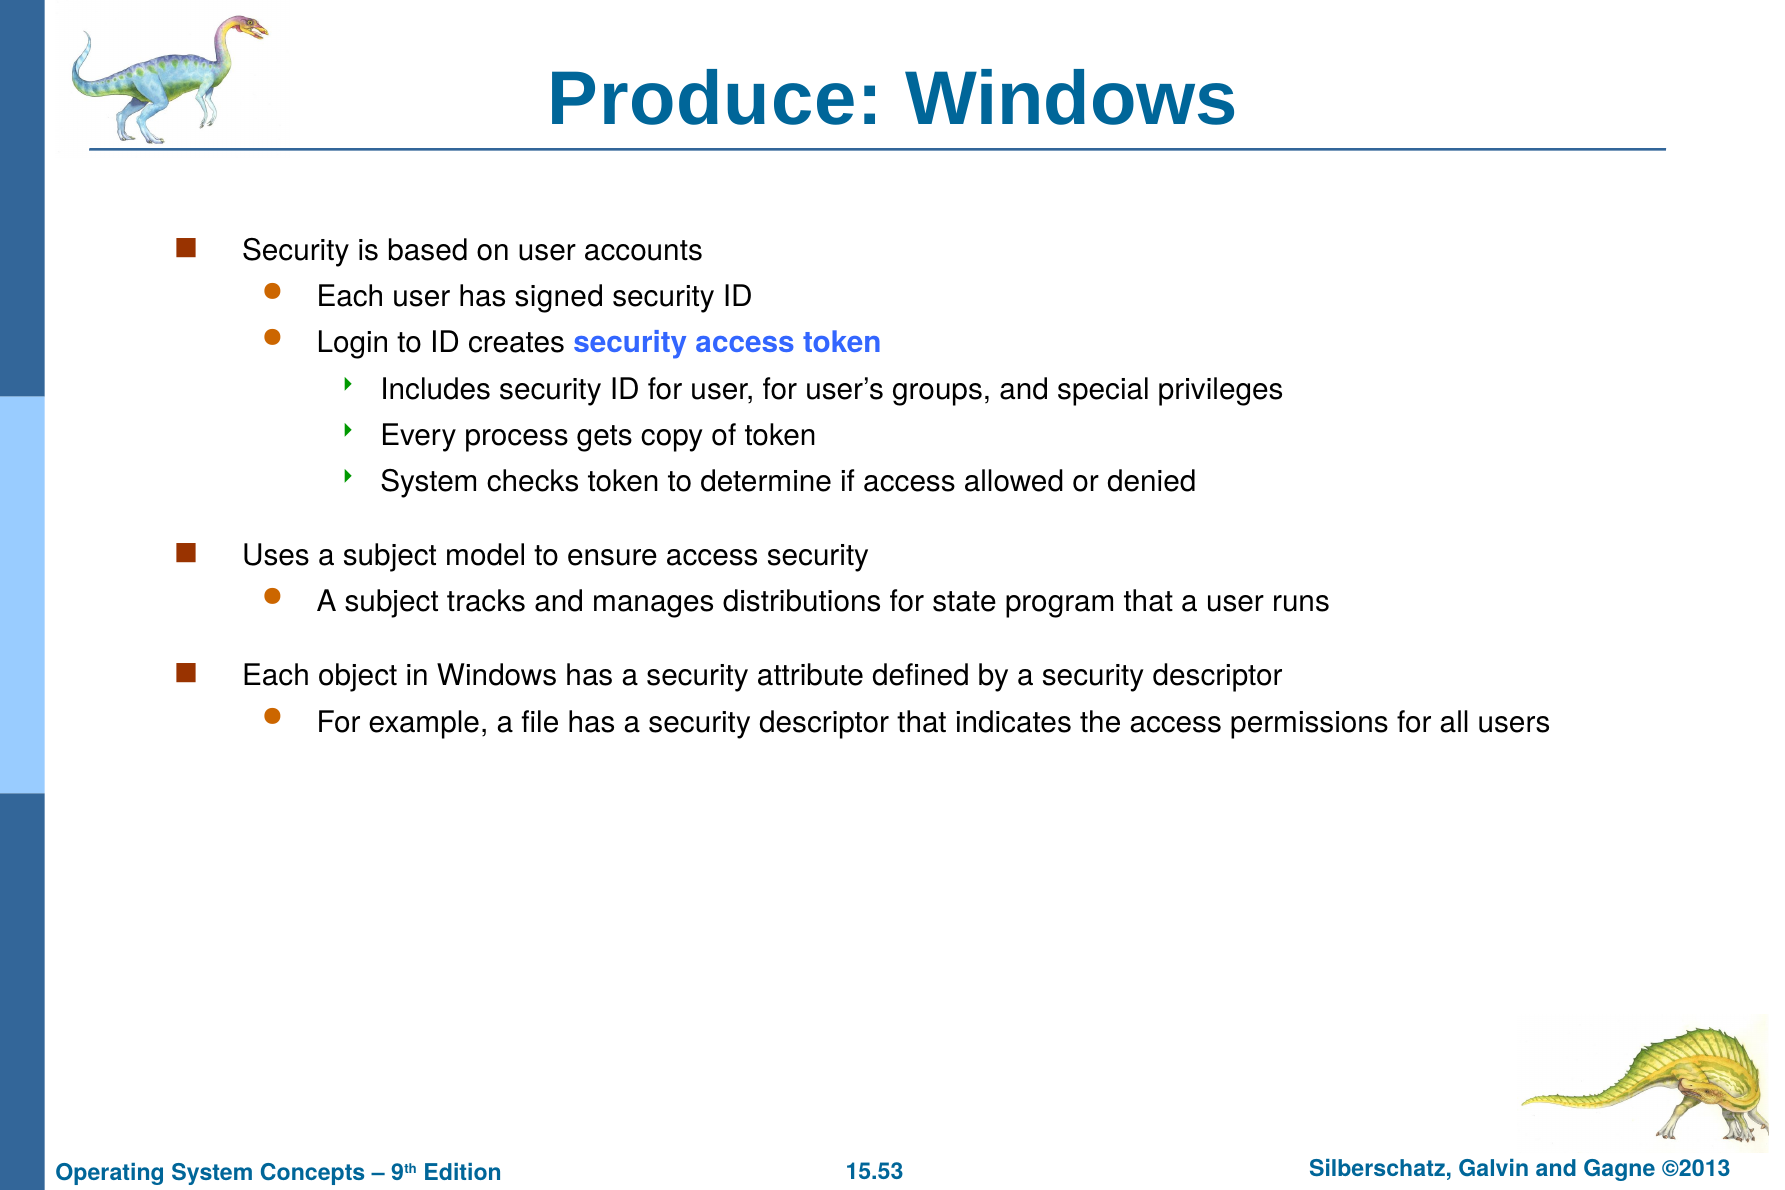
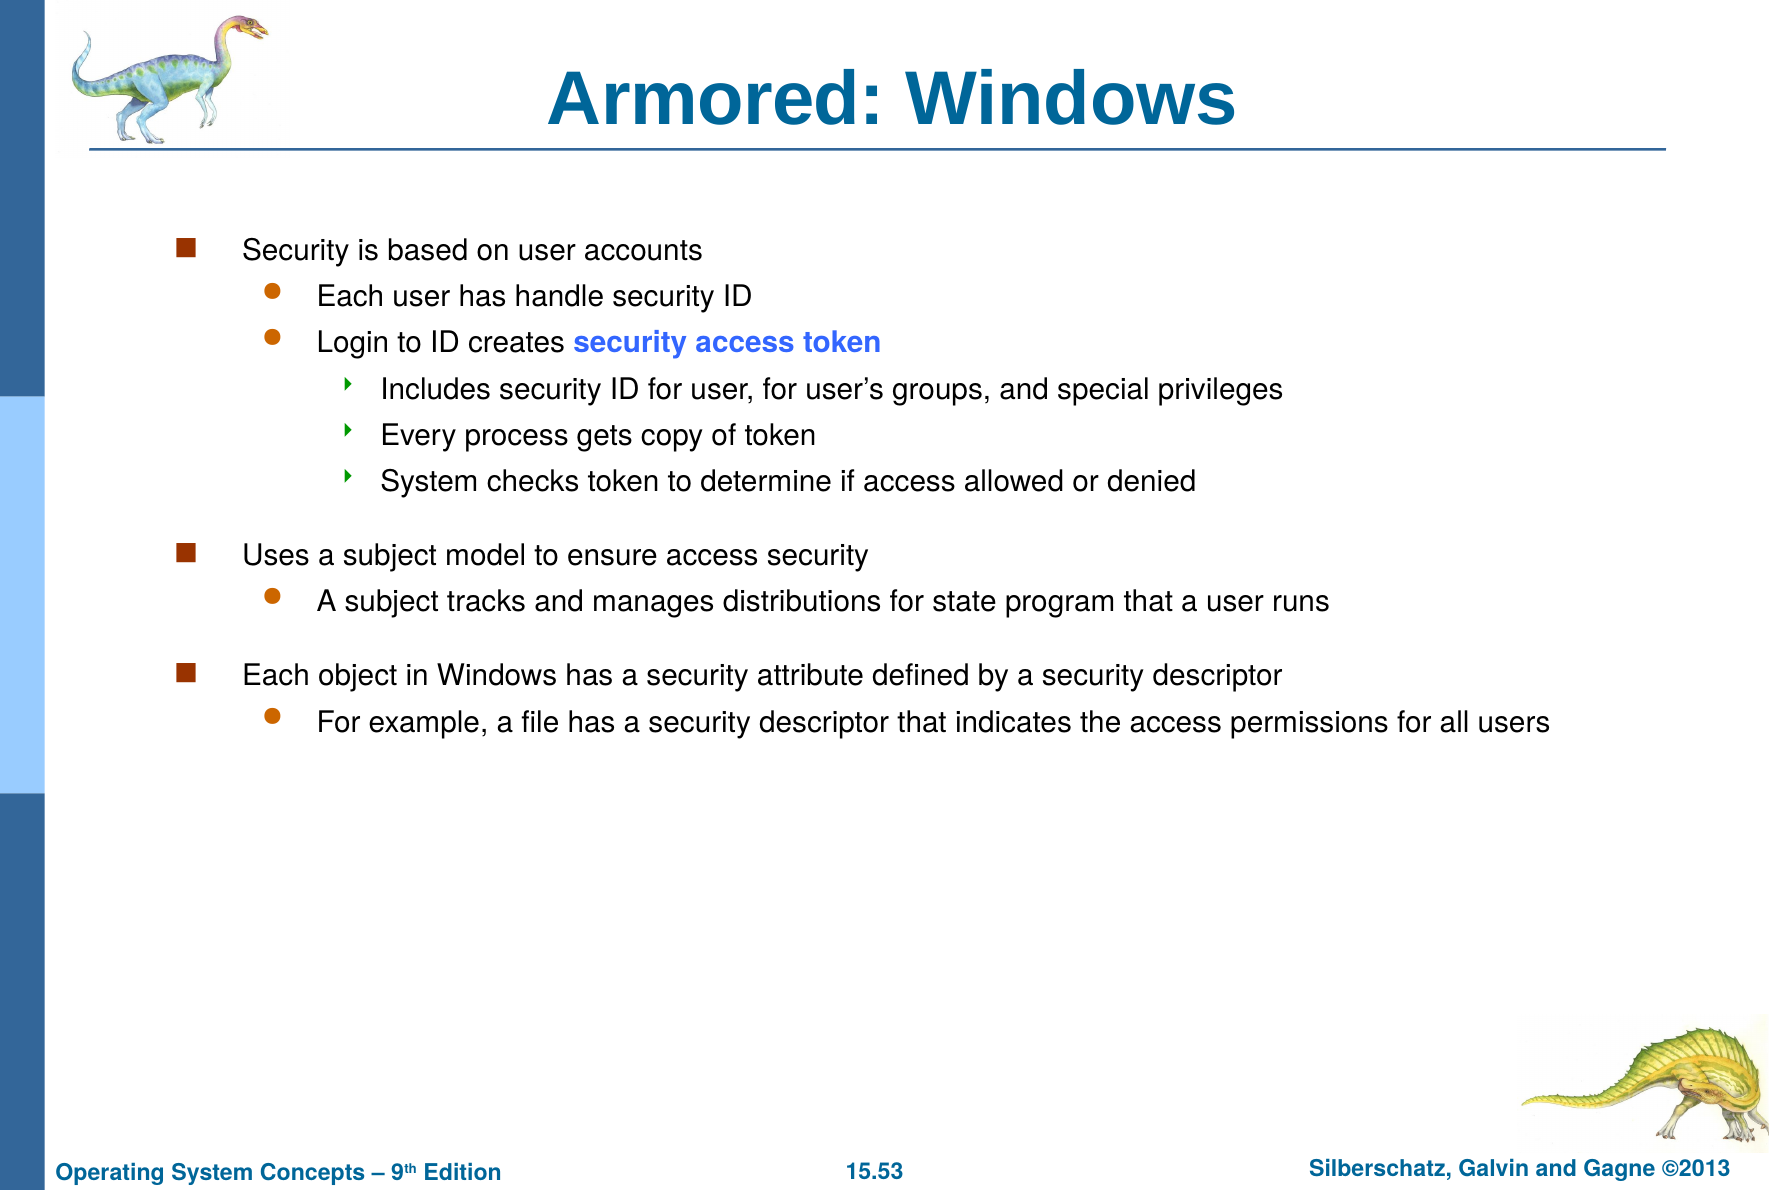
Produce: Produce -> Armored (716, 99)
signed: signed -> handle (559, 297)
